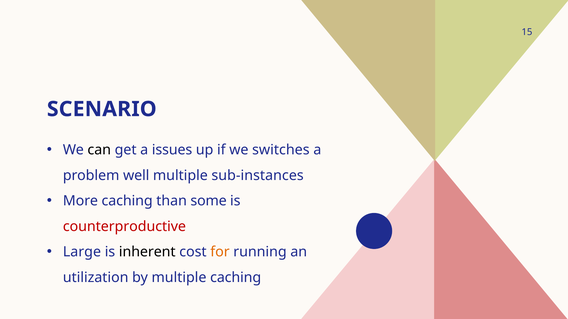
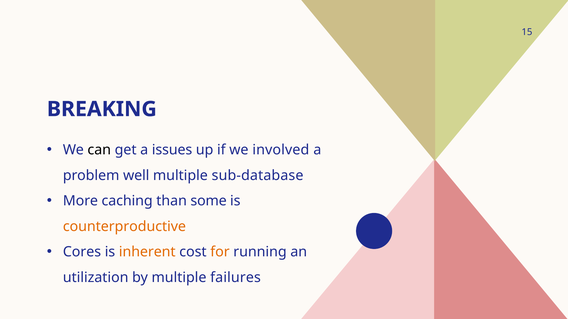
SCENARIO: SCENARIO -> BREAKING (102, 109)
switches: switches -> involved (281, 150)
sub-instances: sub-instances -> sub-database (258, 176)
counterproductive colour: red -> orange (124, 227)
Large: Large -> Cores (82, 252)
inherent colour: black -> orange (147, 252)
multiple caching: caching -> failures (236, 278)
